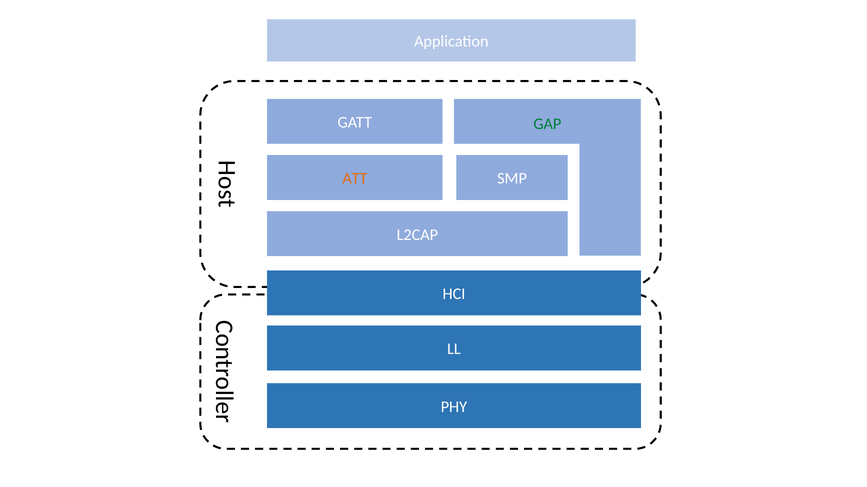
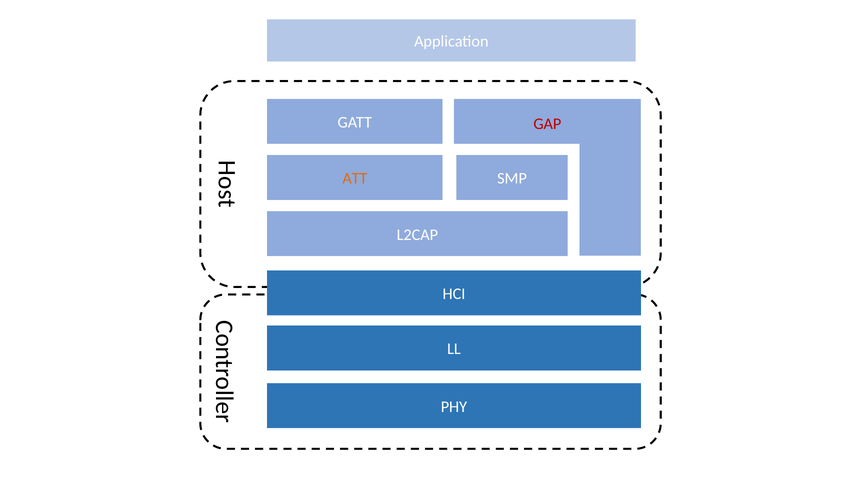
GAP colour: green -> red (547, 124)
